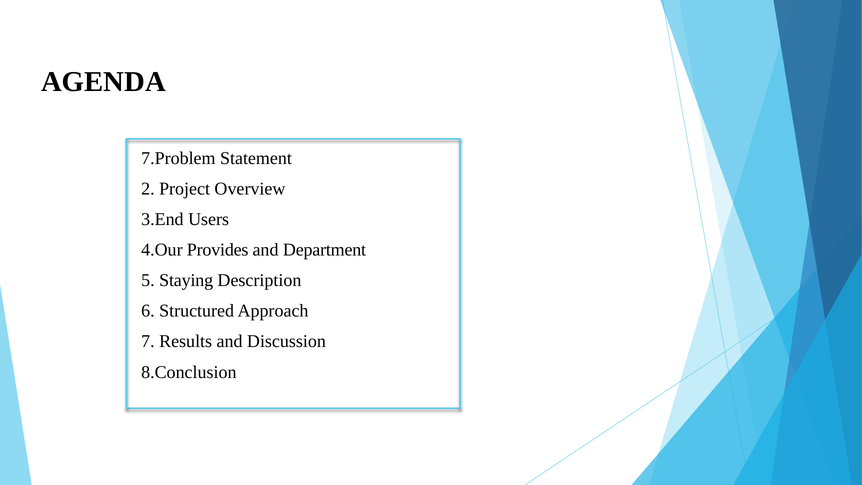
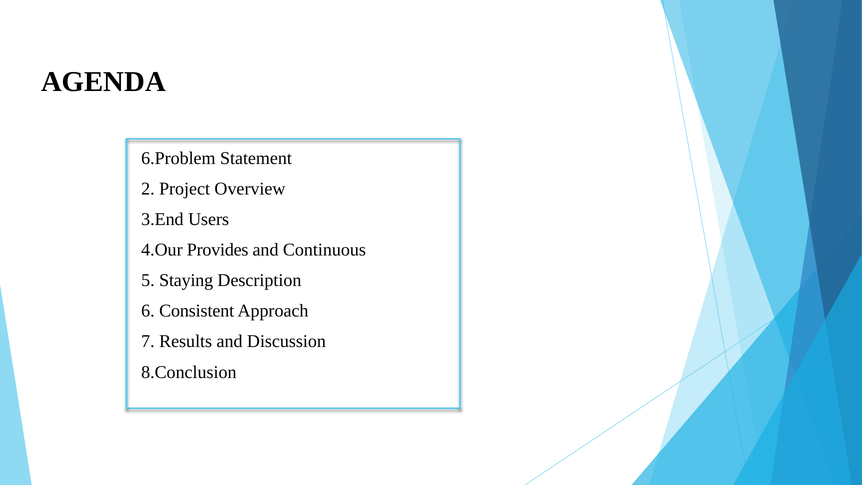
7.Problem: 7.Problem -> 6.Problem (178, 158)
Department: Department -> Continuous (324, 250)
Structured: Structured -> Consistent (197, 311)
